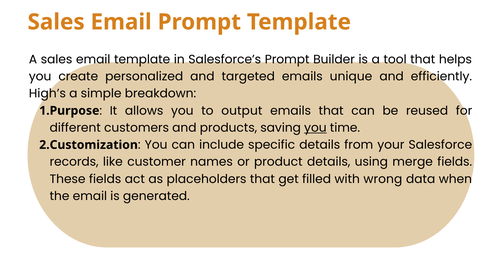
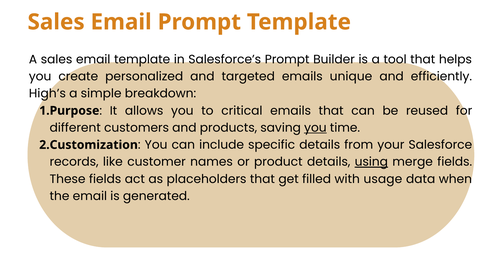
output: output -> critical (242, 111)
using underline: none -> present (371, 162)
wrong: wrong -> usage (383, 179)
